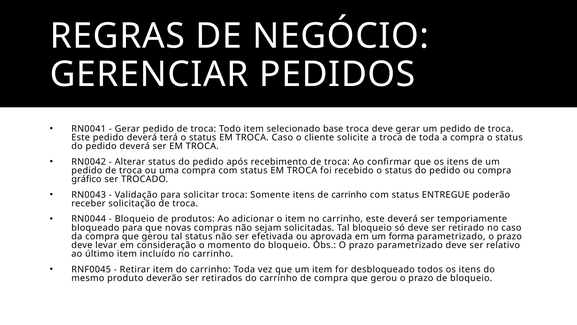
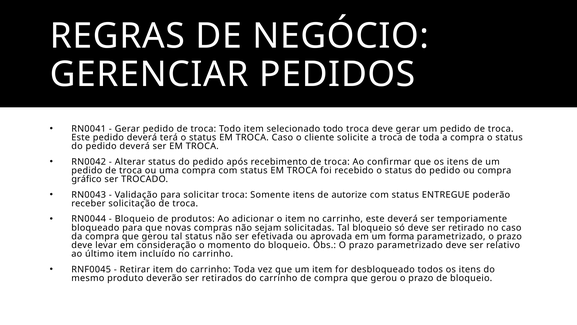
selecionado base: base -> todo (333, 129)
de carrinho: carrinho -> autorize (349, 194)
